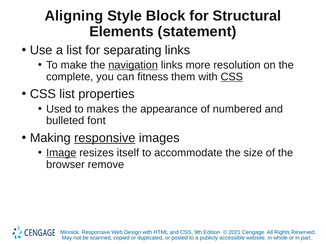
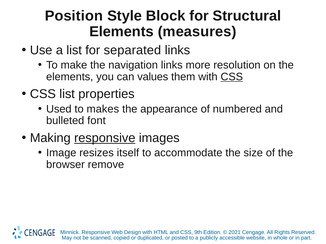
Aligning: Aligning -> Position (74, 16)
statement: statement -> measures (197, 32)
separating: separating -> separated (132, 50)
navigation underline: present -> none (133, 65)
complete: complete -> elements (70, 77)
fitness: fitness -> values (153, 77)
Image underline: present -> none (61, 153)
